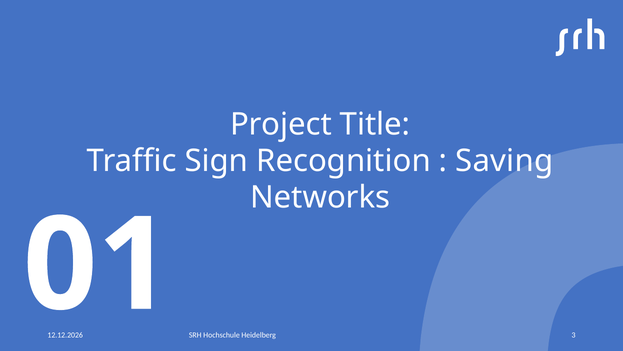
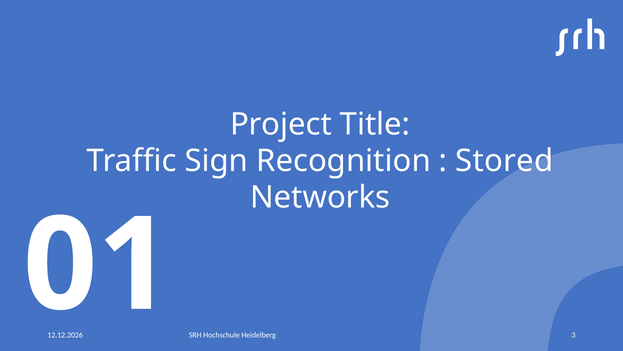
Saving: Saving -> Stored (504, 161)
